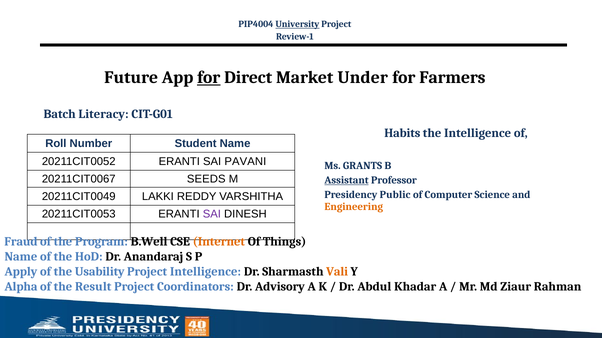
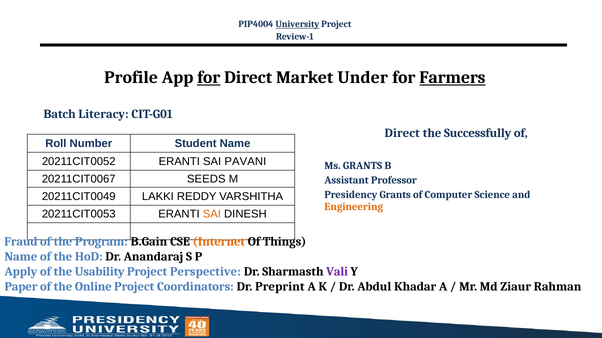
Future: Future -> Profile (131, 78)
Farmers underline: none -> present (452, 78)
Habits: Habits -> Direct (402, 134)
the Intelligence: Intelligence -> Successfully (478, 134)
Assistant underline: present -> none (347, 180)
Presidency Public: Public -> Grants (395, 195)
SAI colour: purple -> orange (212, 215)
B.Well: B.Well -> B.Gain (149, 242)
Project Intelligence: Intelligence -> Perspective (205, 272)
Vali colour: orange -> purple (337, 272)
Alpha: Alpha -> Paper (21, 287)
Result: Result -> Online (93, 287)
Advisory: Advisory -> Preprint (280, 287)
